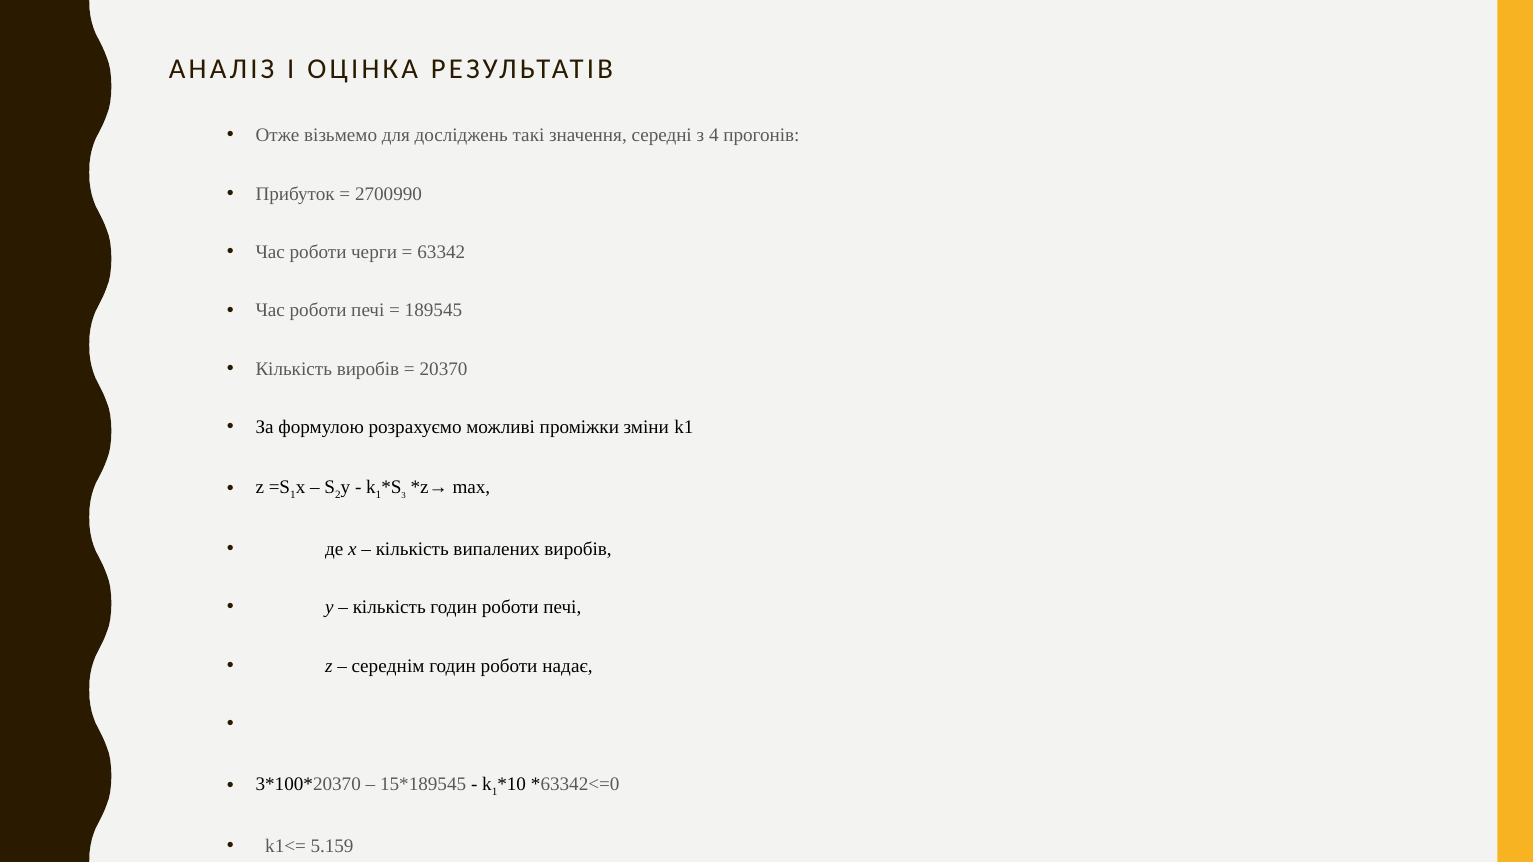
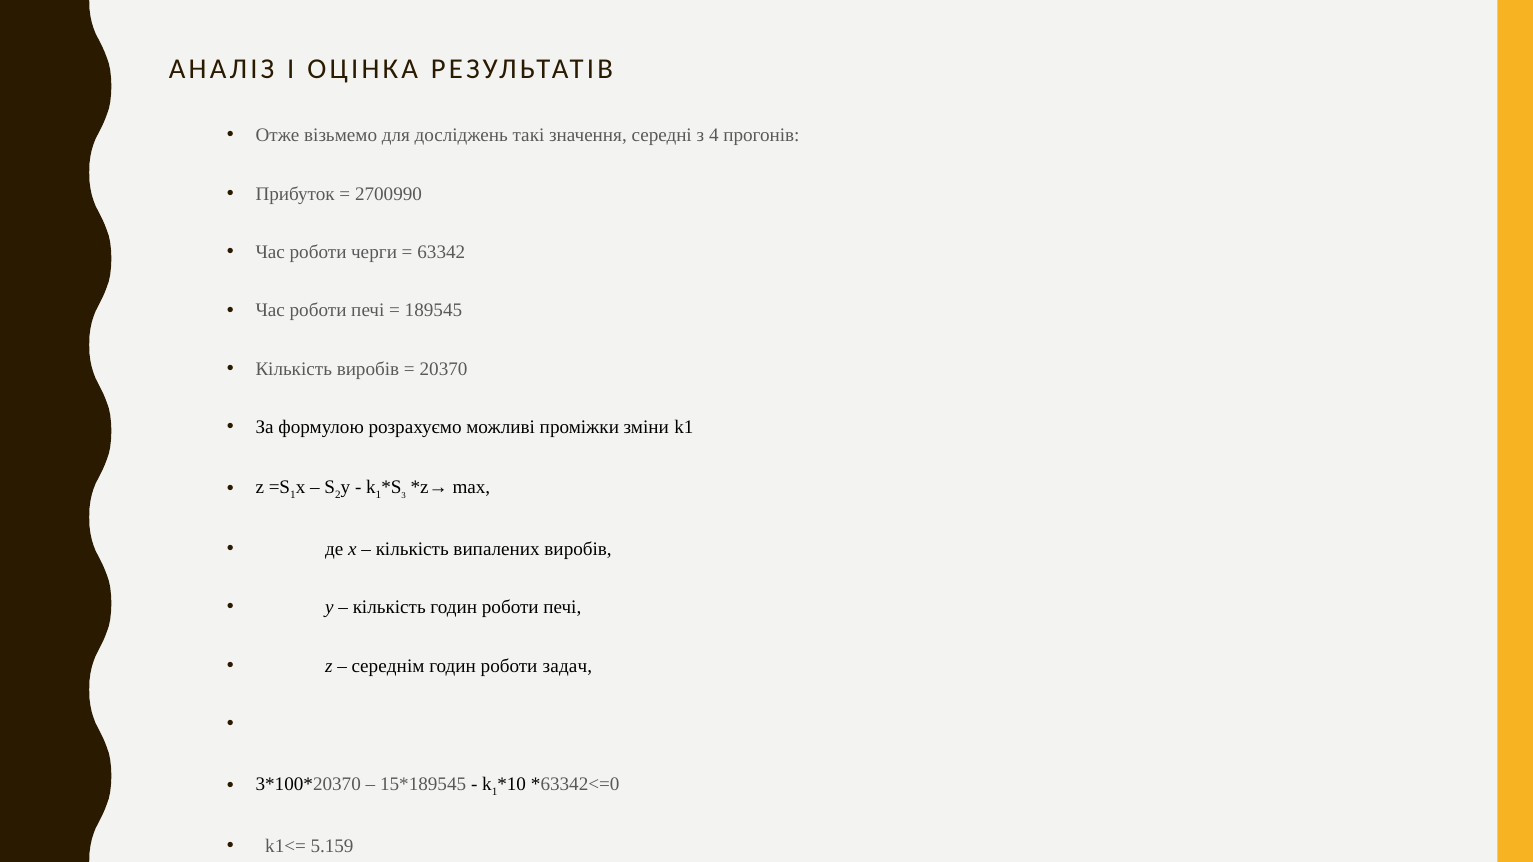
надає: надає -> задач (567, 666)
